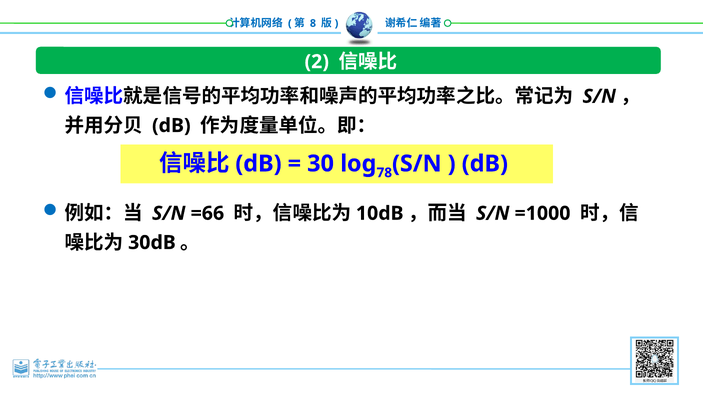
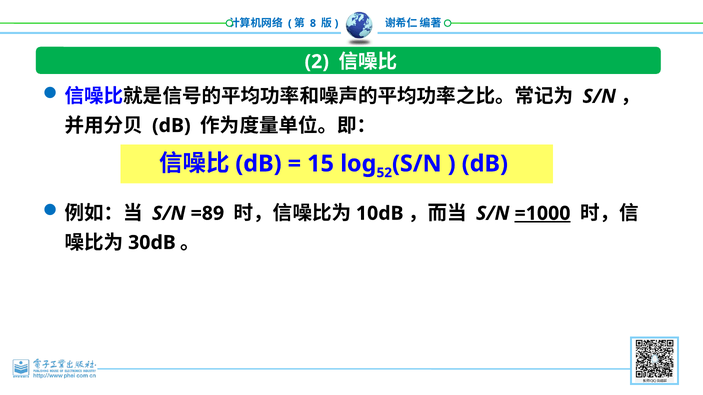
30: 30 -> 15 (321, 164)
78: 78 -> 52 (384, 173)
=66: =66 -> =89 (207, 214)
=1000 underline: none -> present (543, 214)
